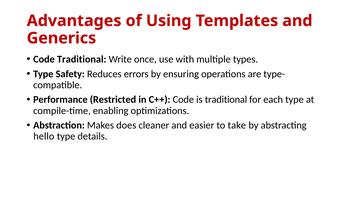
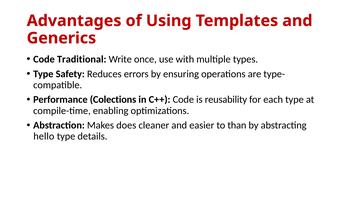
Restricted: Restricted -> Colections (113, 100)
is traditional: traditional -> reusability (226, 100)
take: take -> than (237, 125)
